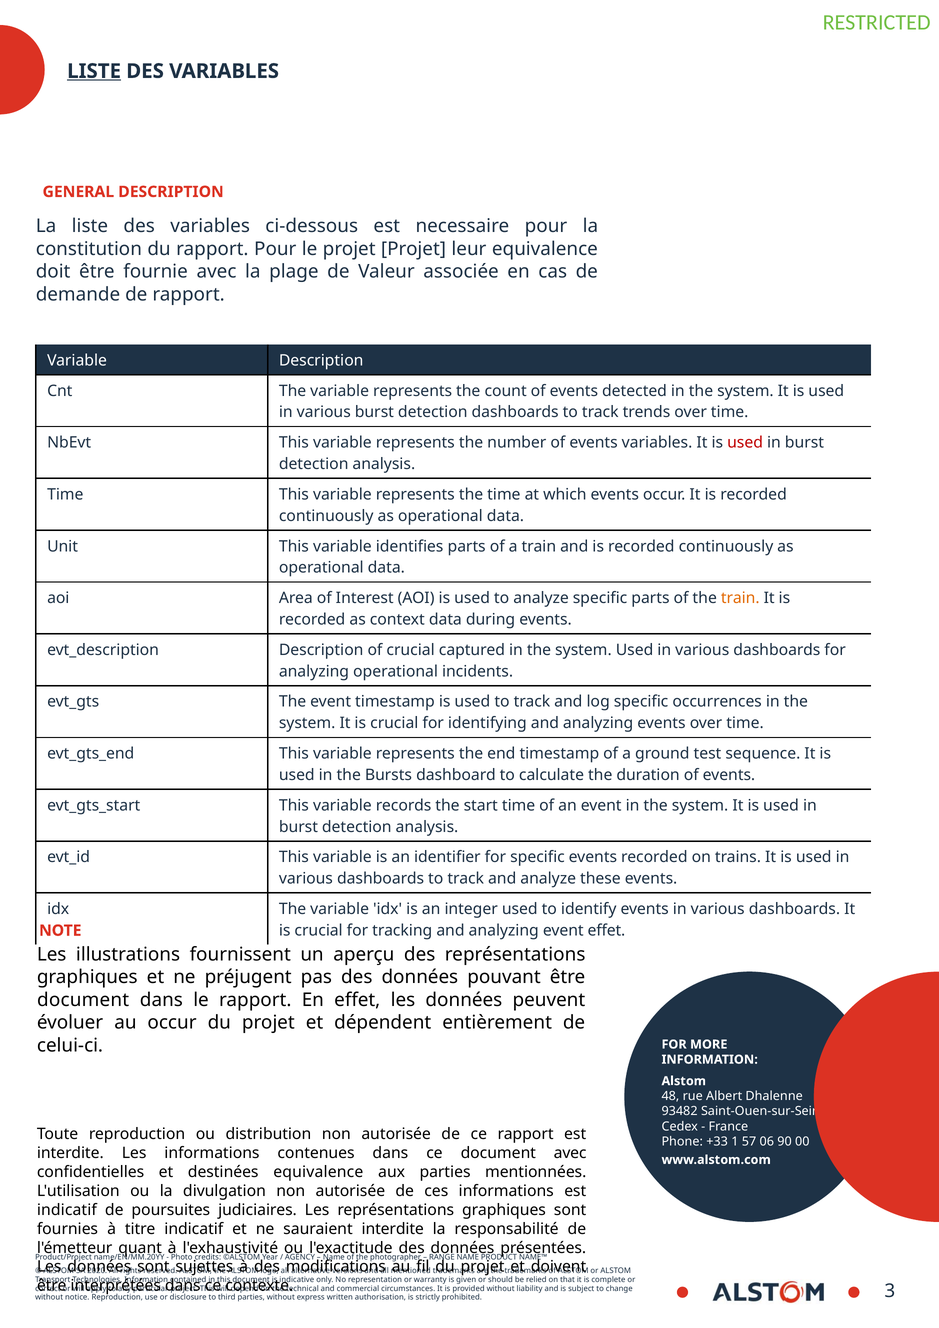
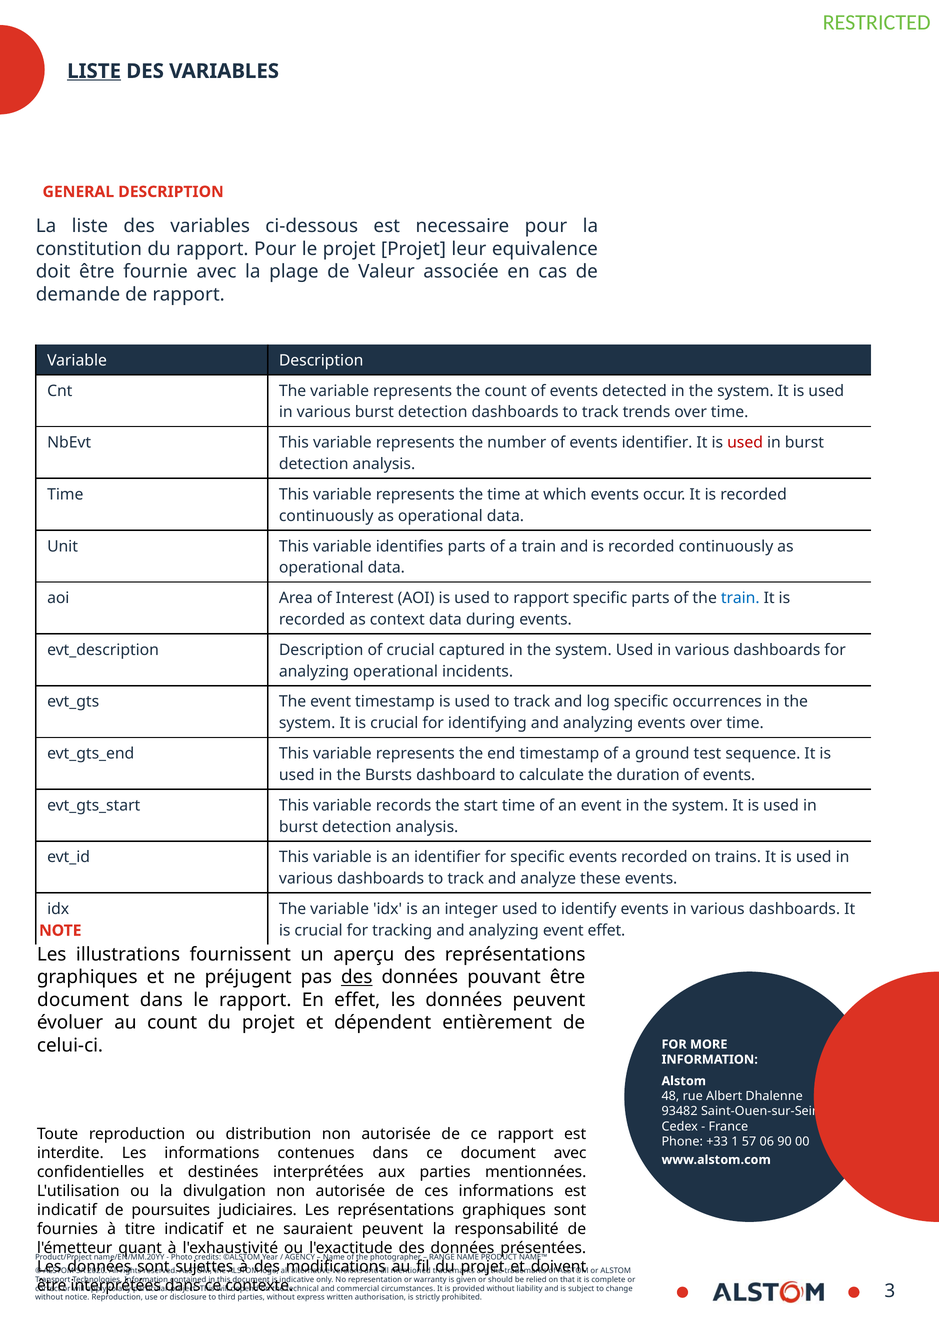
events variables: variables -> identifier (657, 443)
to analyze: analyze -> rapport (541, 598)
train colour: orange -> blue (740, 598)
des underline: none -> present (357, 977)
au occur: occur -> count (172, 1023)
destinées equivalence: equivalence -> interprétées (318, 1172)
sauraient interdite: interdite -> peuvent (393, 1229)
